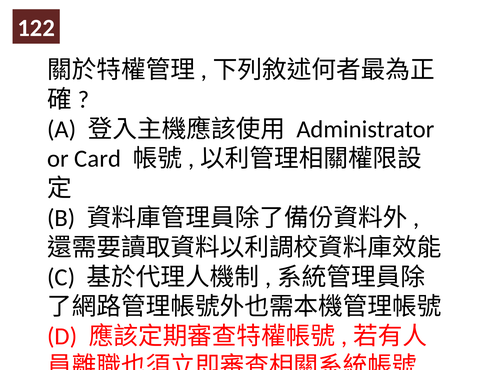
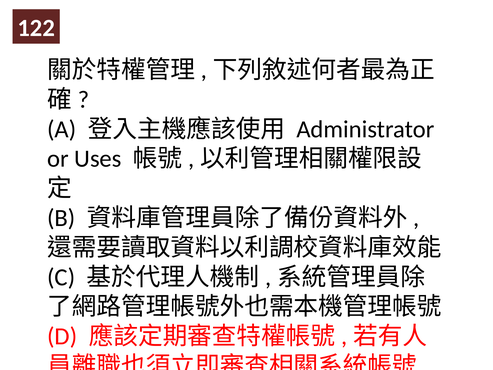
Card: Card -> Uses (98, 159)
